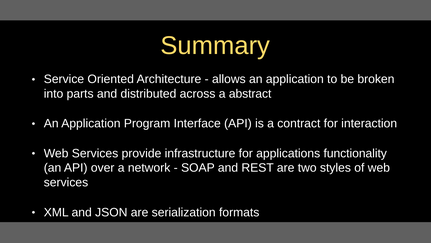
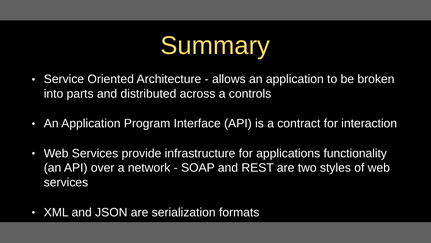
abstract: abstract -> controls (250, 94)
